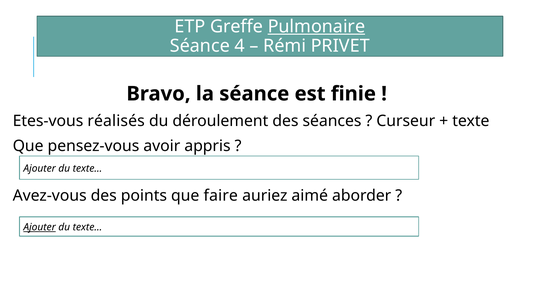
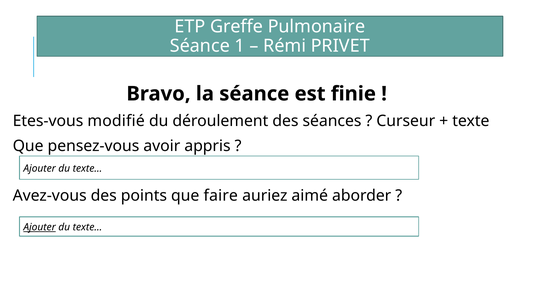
Pulmonaire underline: present -> none (316, 26)
4: 4 -> 1 (240, 46)
réalisés: réalisés -> modifié (116, 121)
